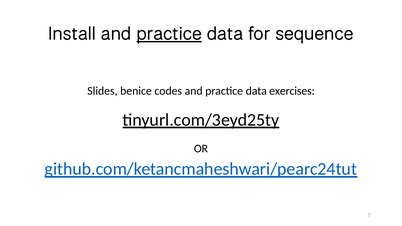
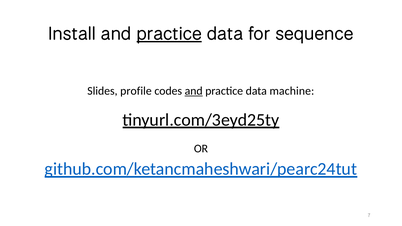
benice: benice -> profile (136, 91)
and underline: none -> present (194, 91)
exercises: exercises -> machine (292, 91)
